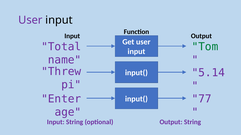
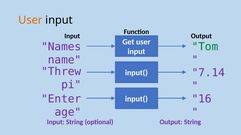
User colour: purple -> orange (30, 20)
Total: Total -> Names (61, 47)
5.14: 5.14 -> 7.14 (208, 73)
77: 77 -> 16 (202, 99)
